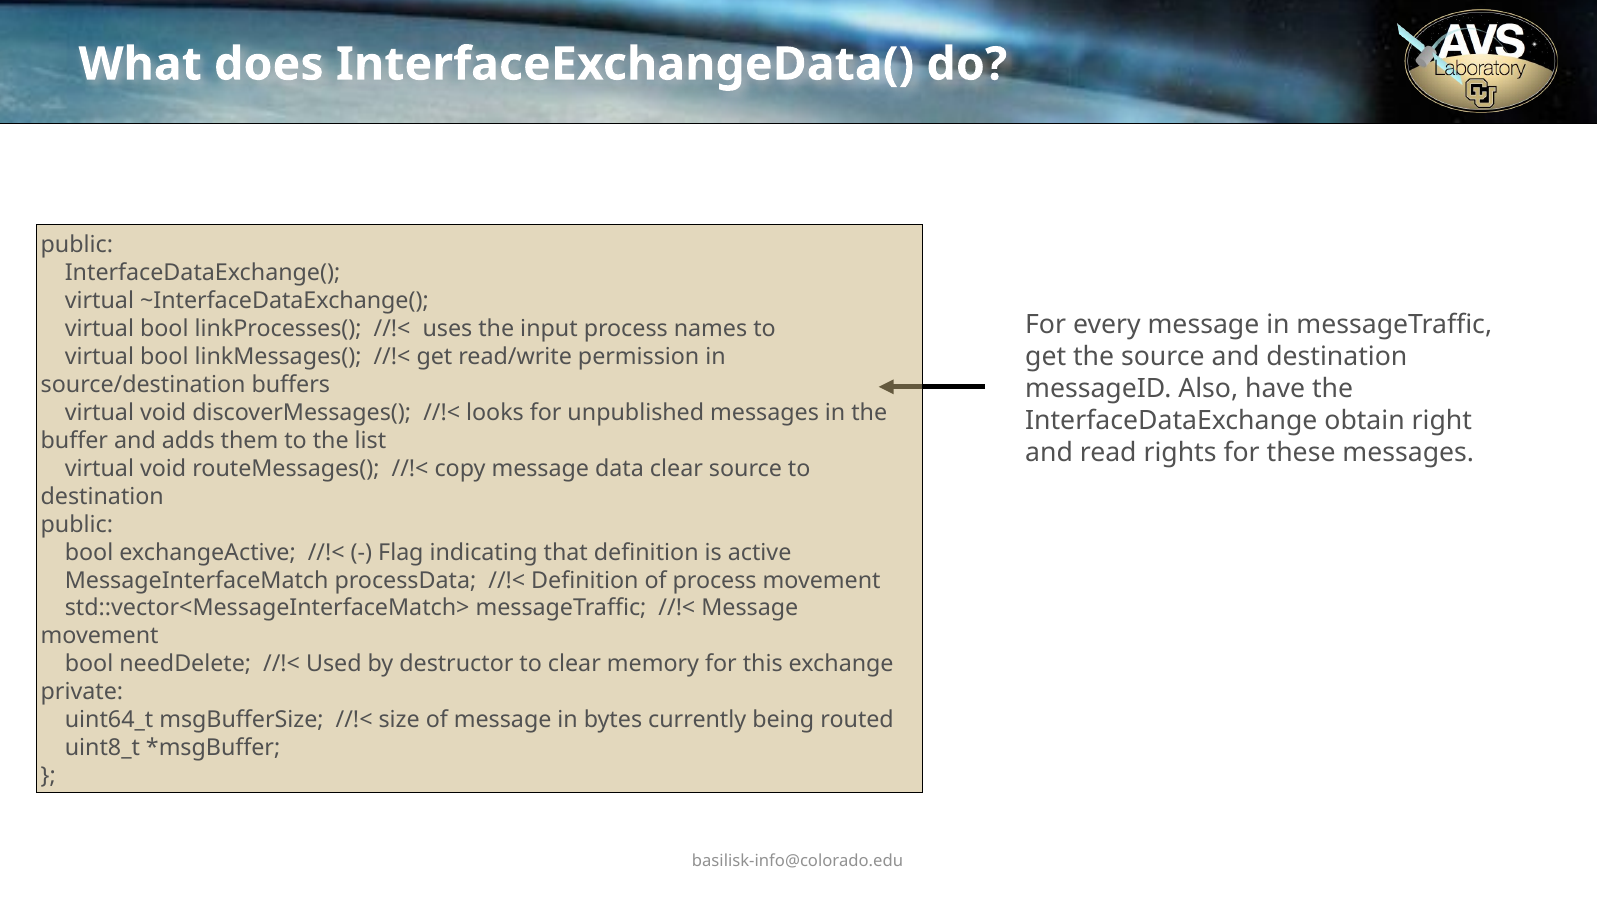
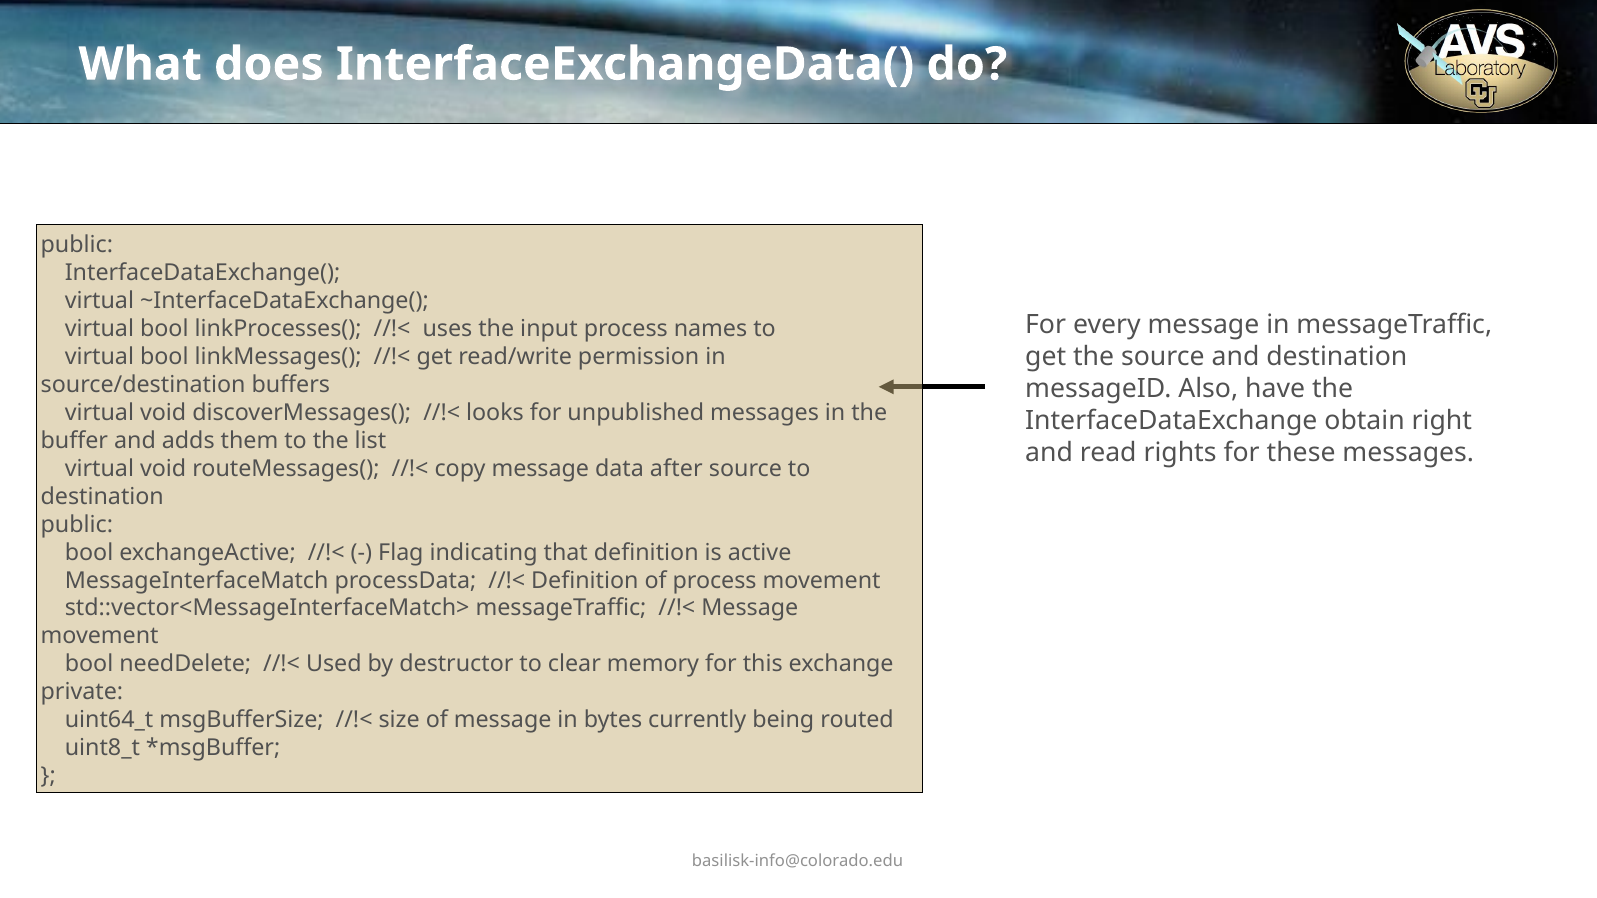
data clear: clear -> after (676, 469)
